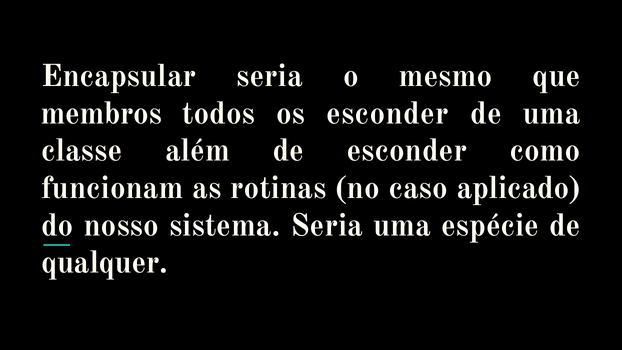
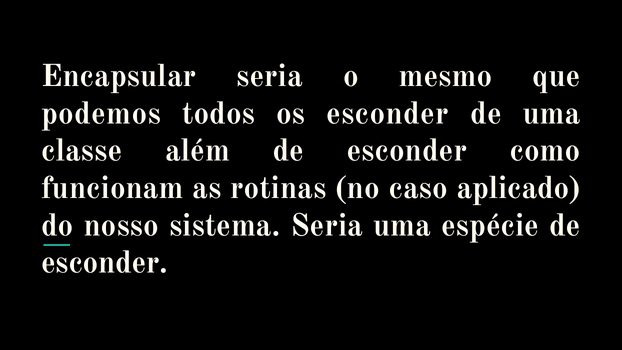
membros: membros -> podemos (101, 113)
qualquer: qualquer -> esconder (105, 263)
